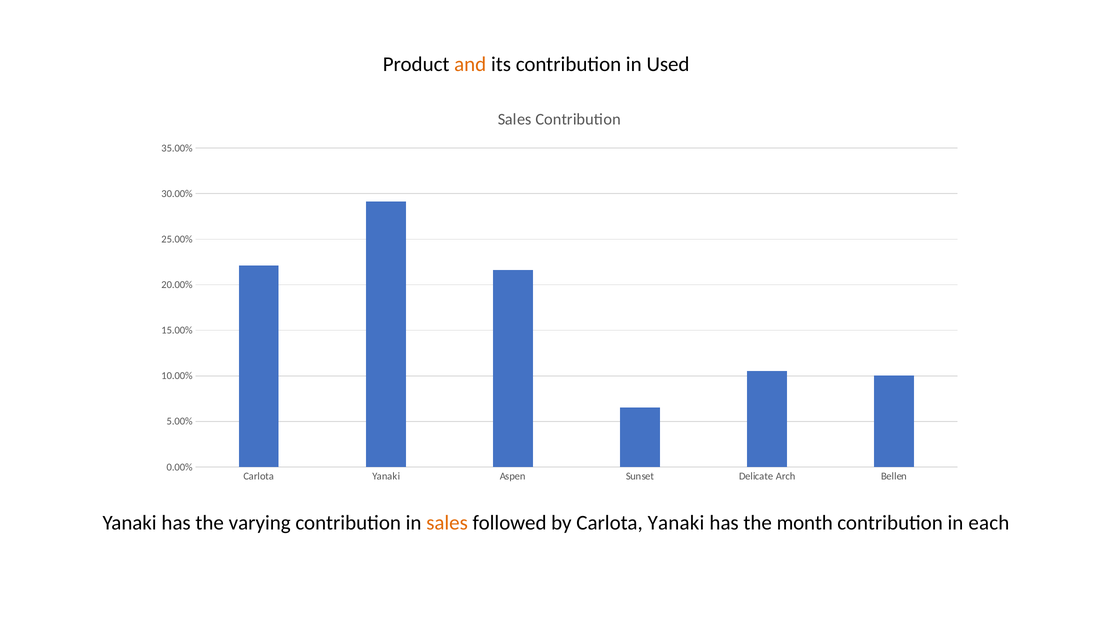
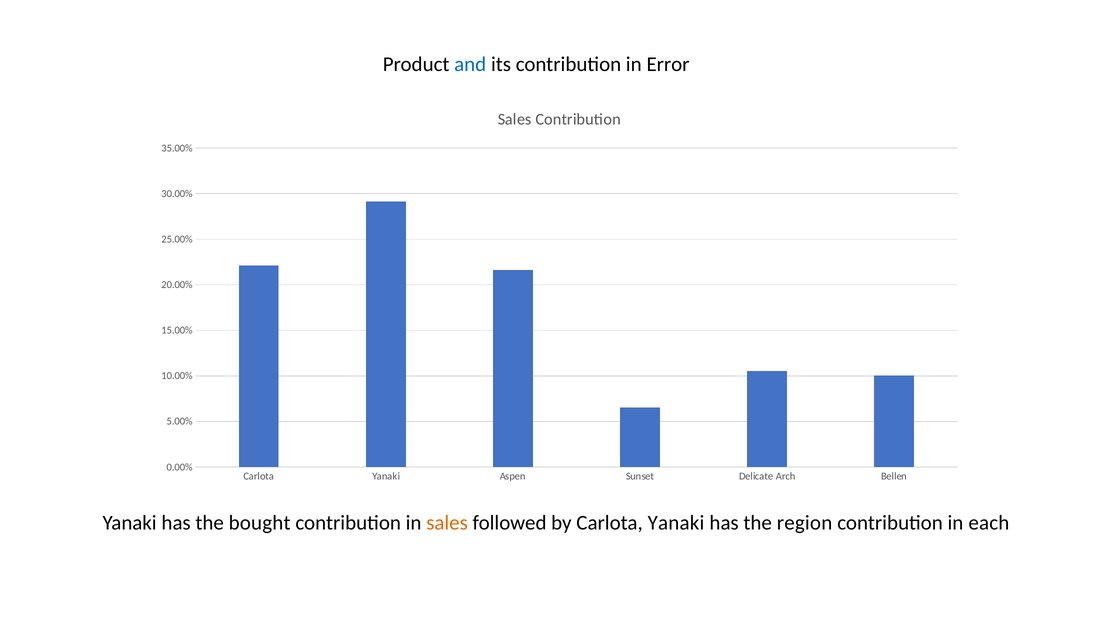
and colour: orange -> blue (470, 64)
Used: Used -> Error (668, 64)
varying: varying -> bought (260, 522)
month: month -> region (805, 522)
